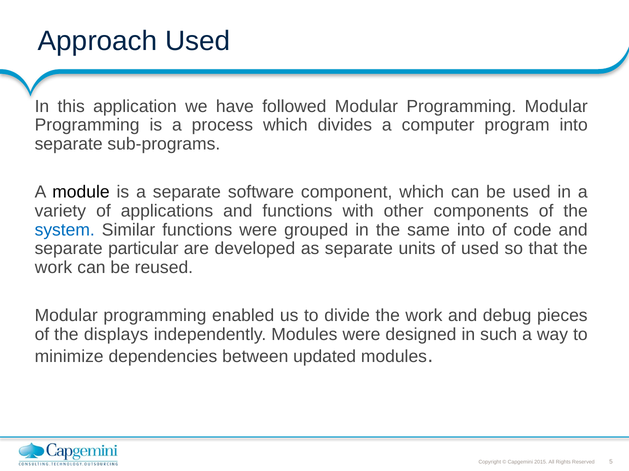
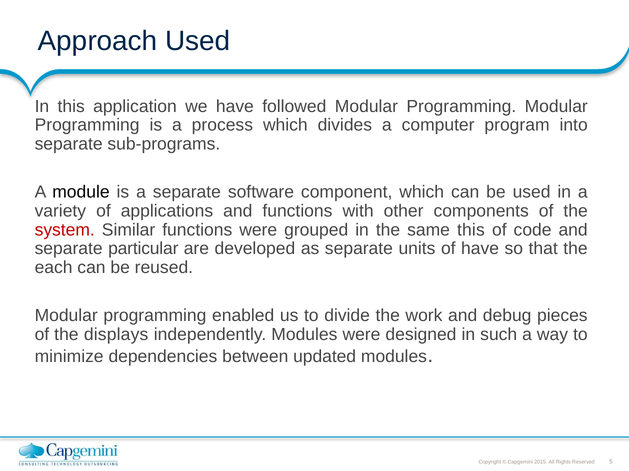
system colour: blue -> red (65, 230)
same into: into -> this (471, 230)
of used: used -> have (480, 249)
work: work -> each (54, 268)
